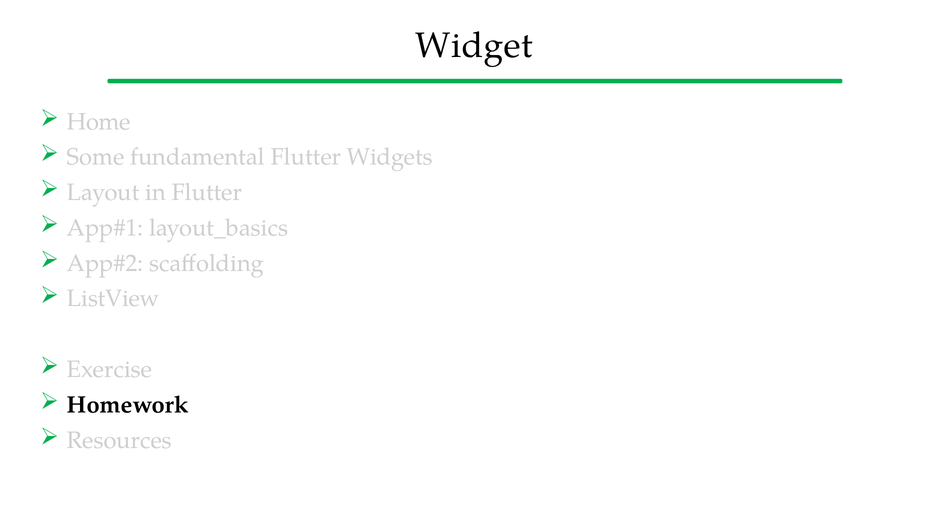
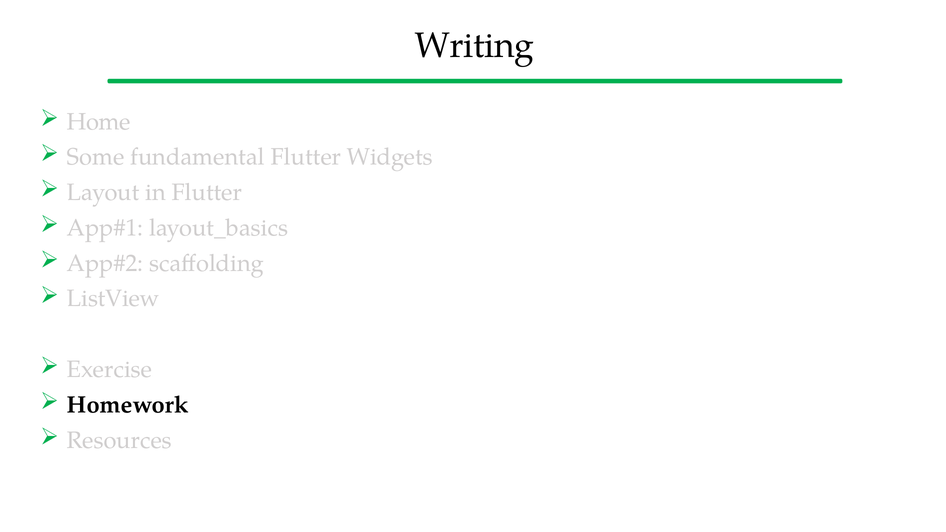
Widget: Widget -> Writing (474, 46)
